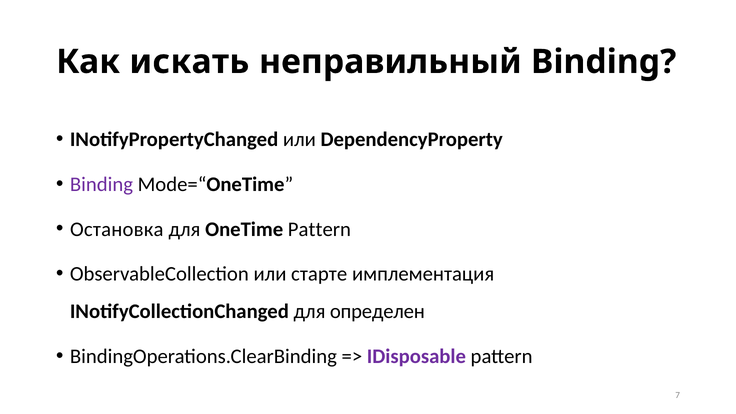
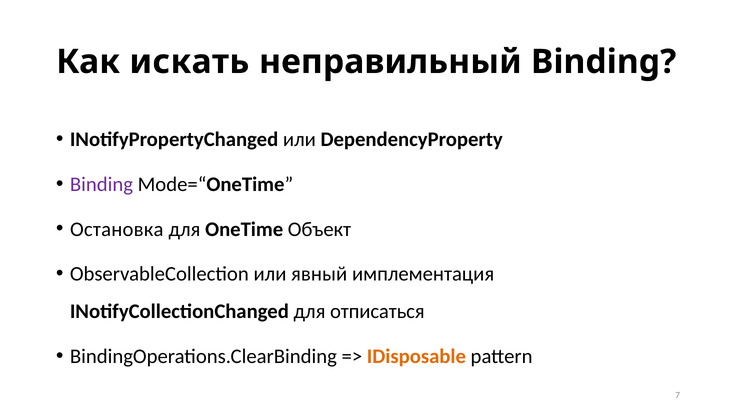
OneTime Pattern: Pattern -> Объект (319, 229)
старте: старте -> явный (319, 274)
определен: определен -> отписаться (377, 311)
IDisposable colour: purple -> orange (416, 356)
